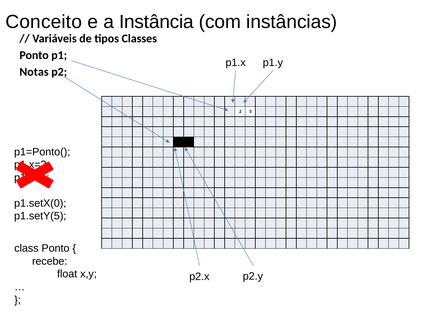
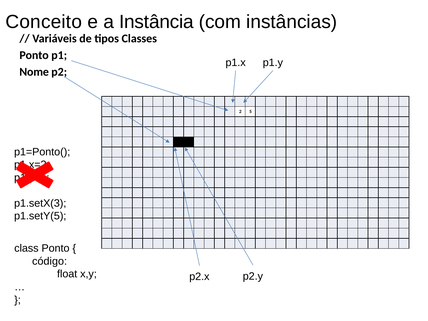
Notas: Notas -> Nome (34, 72)
p1.setX(0: p1.setX(0 -> p1.setX(3 (40, 203)
recebe: recebe -> código (50, 261)
